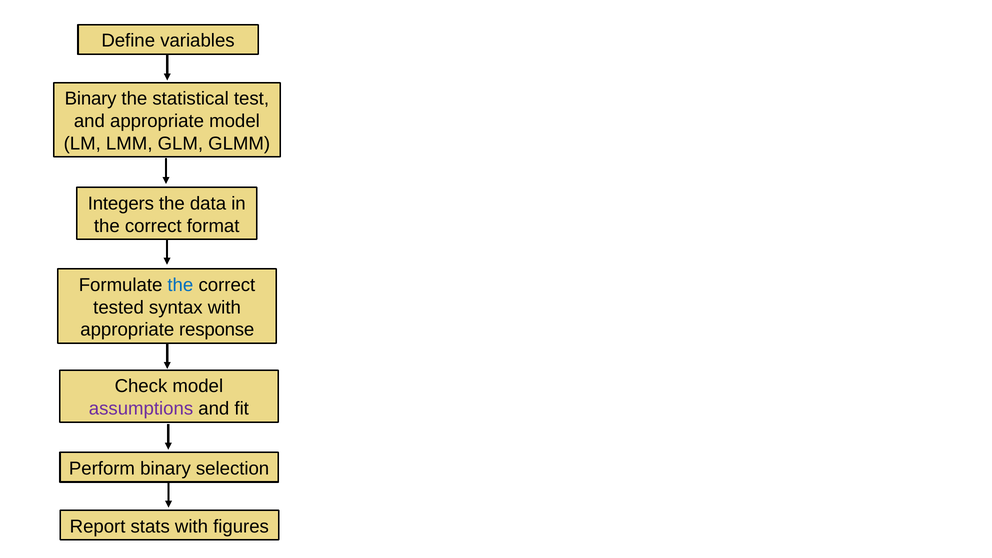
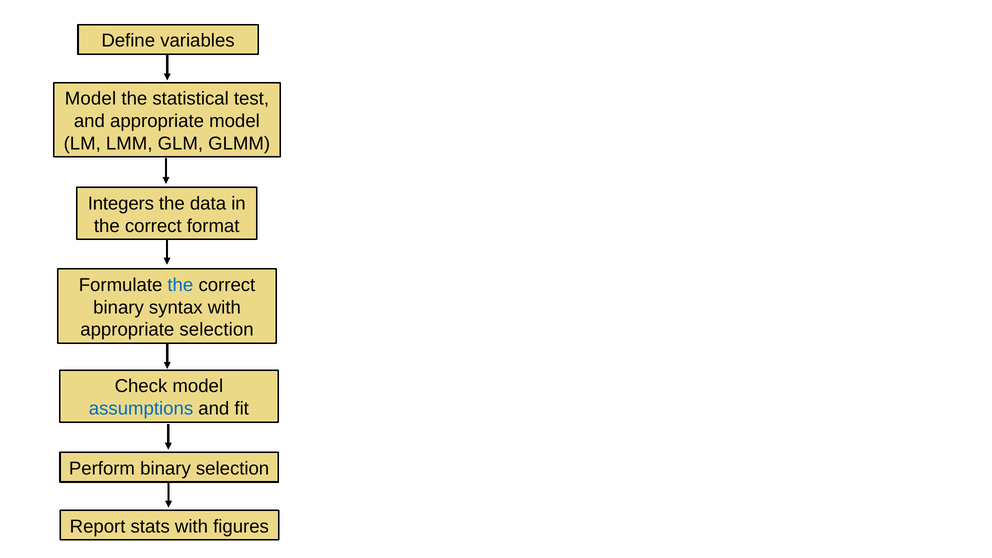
Binary: Binary -> Model (90, 99)
tested: tested -> binary (119, 307)
appropriate response: response -> selection (217, 330)
assumptions colour: purple -> blue (141, 409)
